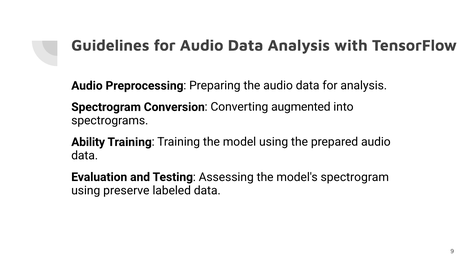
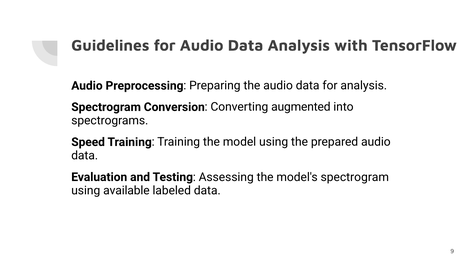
Ability: Ability -> Speed (88, 142)
preserve: preserve -> available (126, 191)
